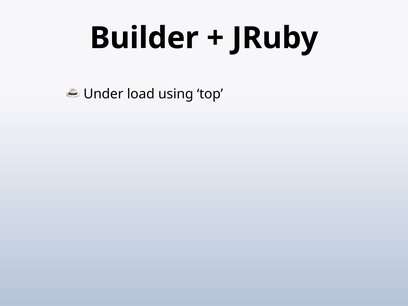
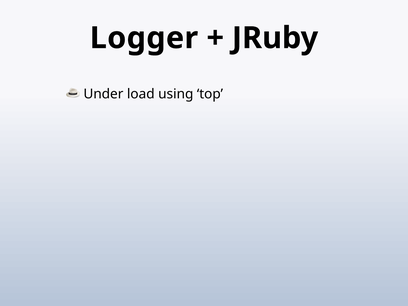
Builder: Builder -> Logger (144, 38)
